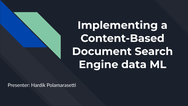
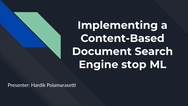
data: data -> stop (134, 64)
